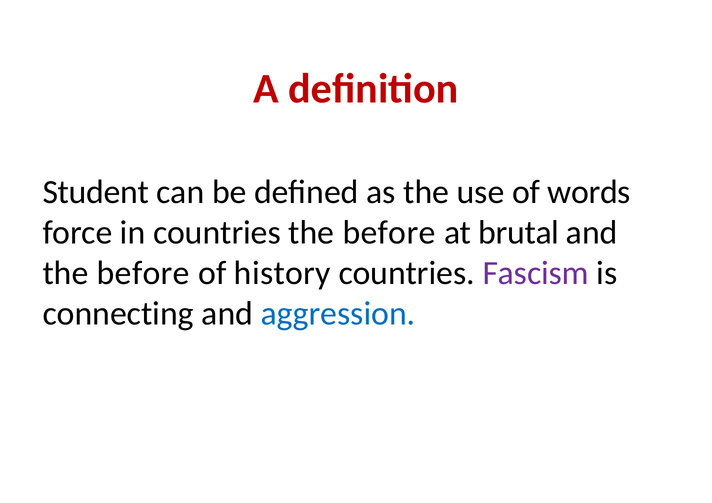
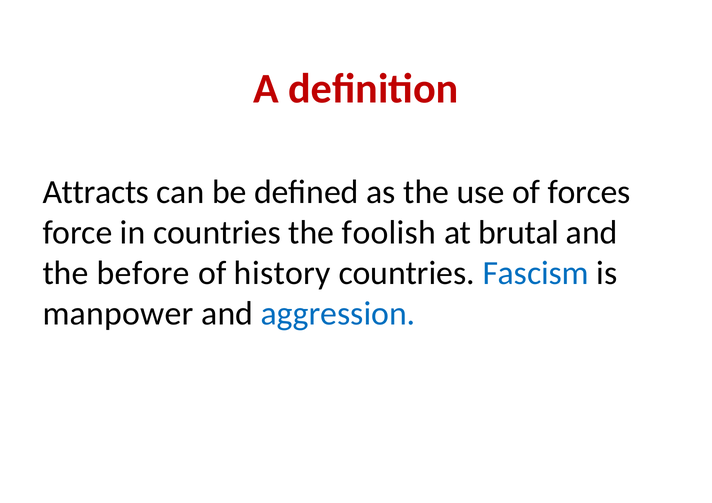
Student: Student -> Attracts (96, 192)
words: words -> forces (589, 192)
before: before -> foolish (389, 233)
Fascism colour: purple -> blue (536, 274)
connecting: connecting -> manpower (118, 314)
